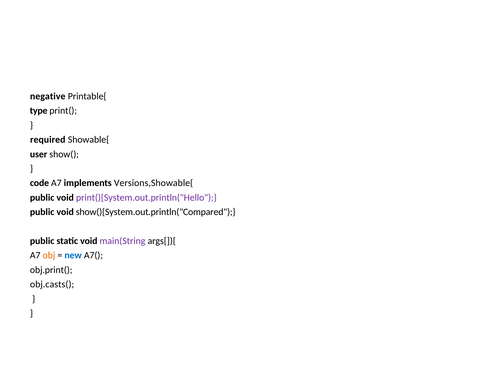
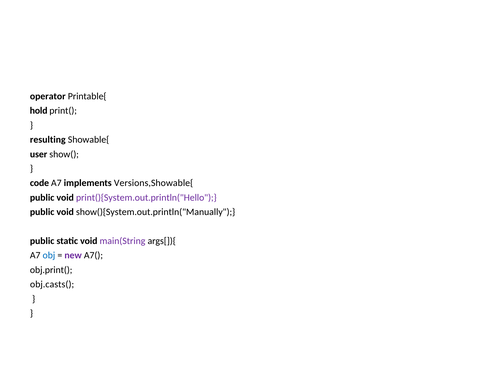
negative: negative -> operator (48, 96)
type: type -> hold (39, 111)
required: required -> resulting (48, 140)
show(){System.out.println("Compared: show(){System.out.println("Compared -> show(){System.out.println("Manually (156, 212)
obj colour: orange -> blue (49, 256)
new colour: blue -> purple (73, 256)
